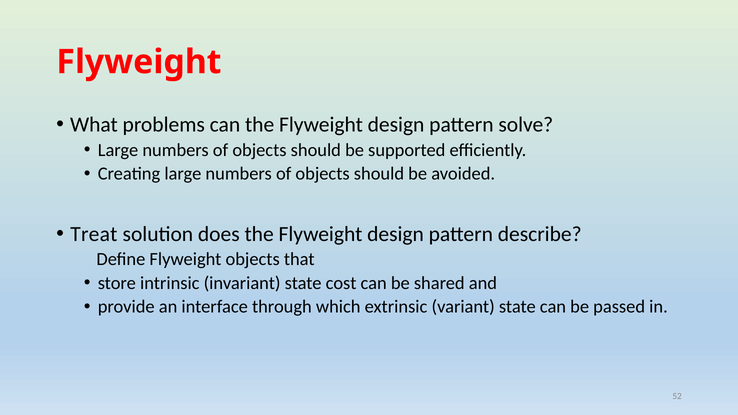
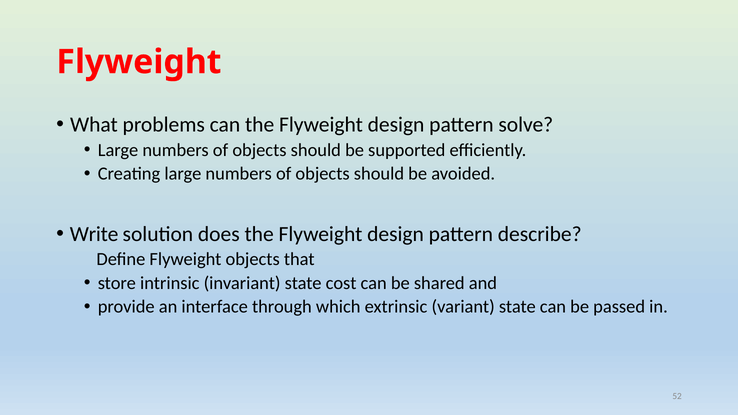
Treat: Treat -> Write (94, 234)
